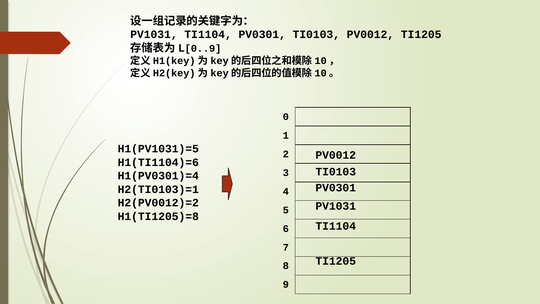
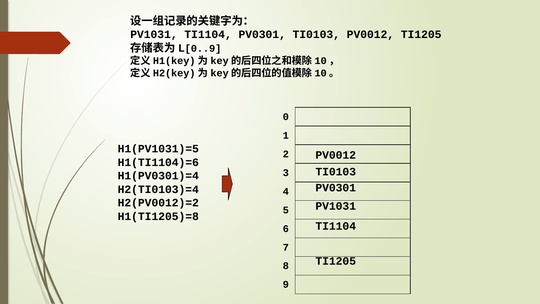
H2(TI0103)=1: H2(TI0103)=1 -> H2(TI0103)=4 (158, 189)
